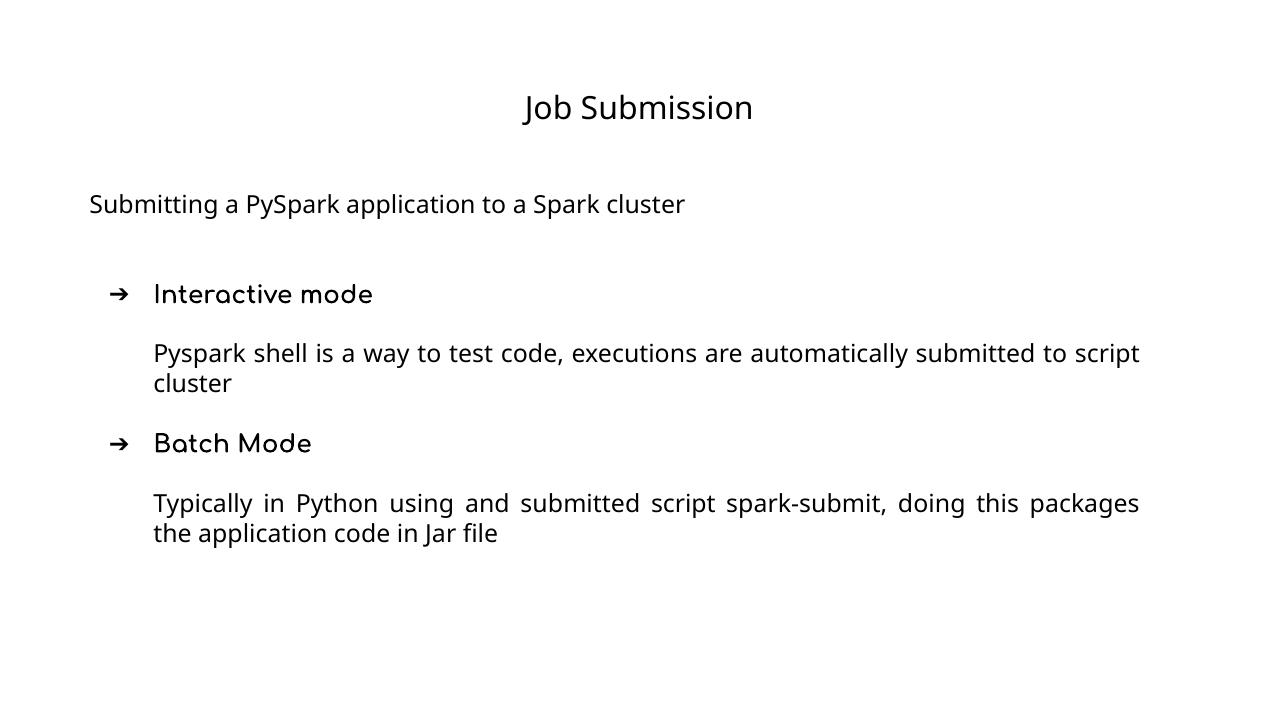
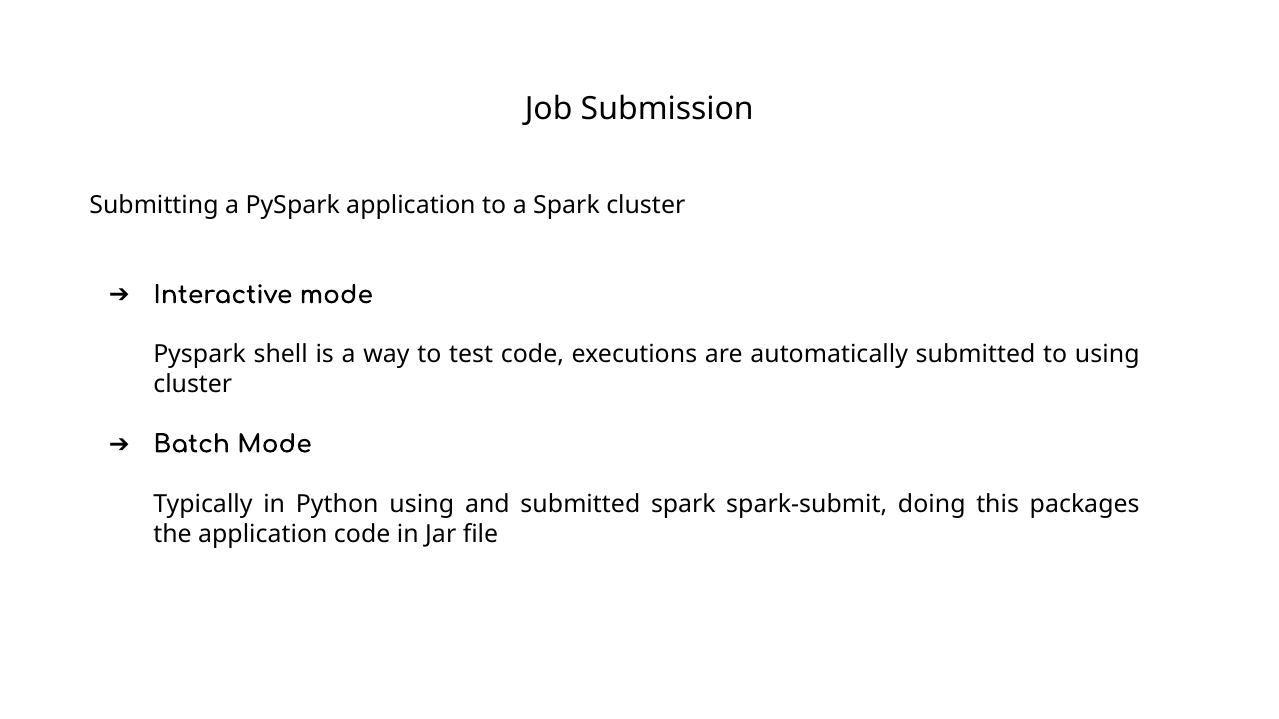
to script: script -> using (1107, 355)
submitted script: script -> spark (683, 504)
